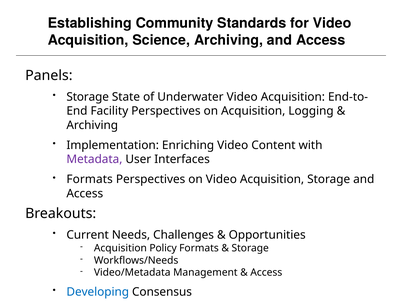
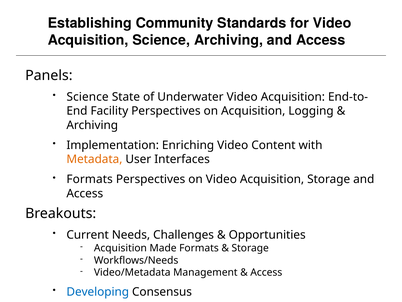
Storage: Storage -> Science (88, 97)
Metadata colour: purple -> orange (94, 159)
Policy: Policy -> Made (163, 248)
